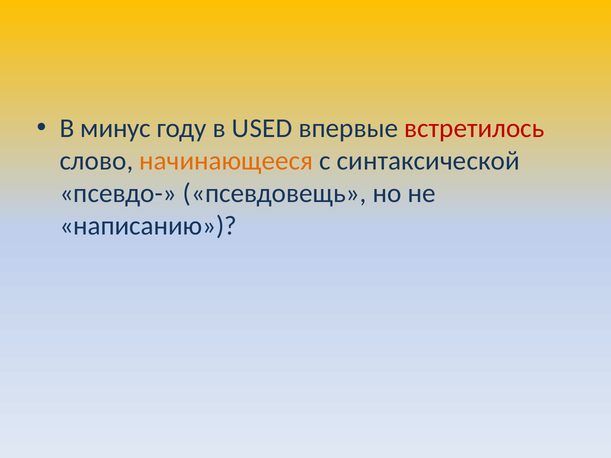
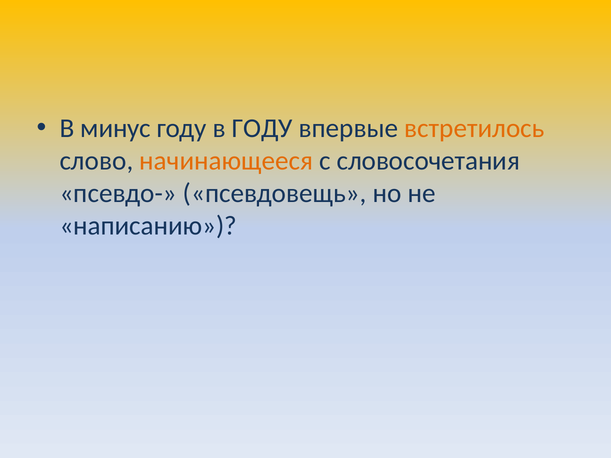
в USED: USED -> ГОДУ (262, 128)
встретилось colour: red -> orange (475, 128)
синтаксической: синтаксической -> словосочетания (428, 161)
